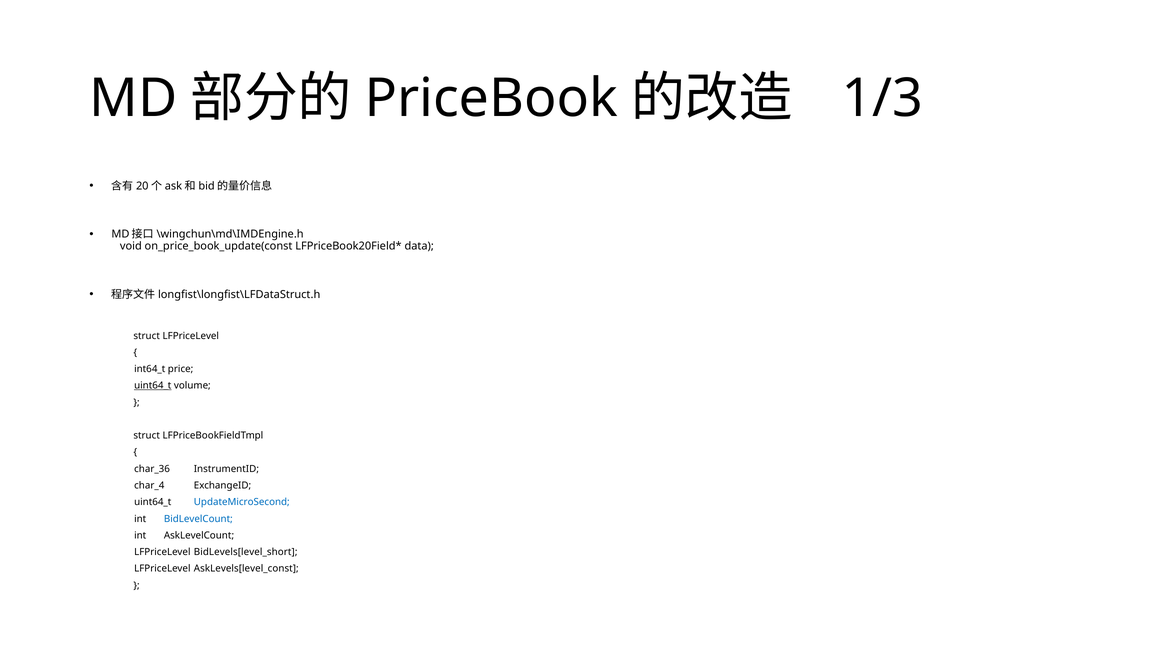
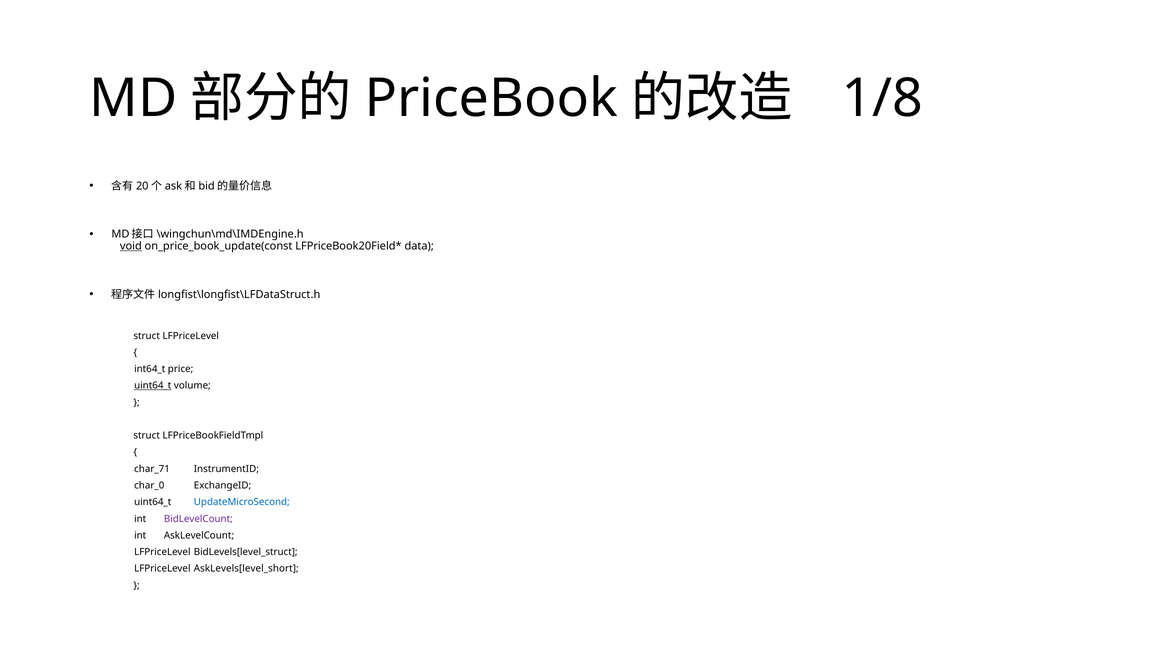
1/3: 1/3 -> 1/8 (882, 99)
void underline: none -> present (131, 246)
char_36: char_36 -> char_71 (152, 469)
char_4: char_4 -> char_0 (149, 485)
BidLevelCount colour: blue -> purple (198, 519)
BidLevels[level_short: BidLevels[level_short -> BidLevels[level_struct (246, 552)
AskLevels[level_const: AskLevels[level_const -> AskLevels[level_short (246, 569)
